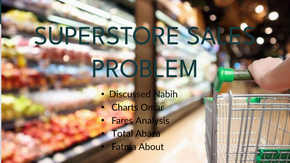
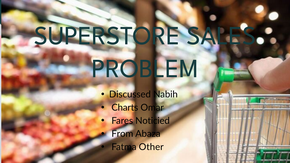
Analysis: Analysis -> Noticied (152, 121)
Total: Total -> From (122, 134)
About: About -> Other (151, 147)
